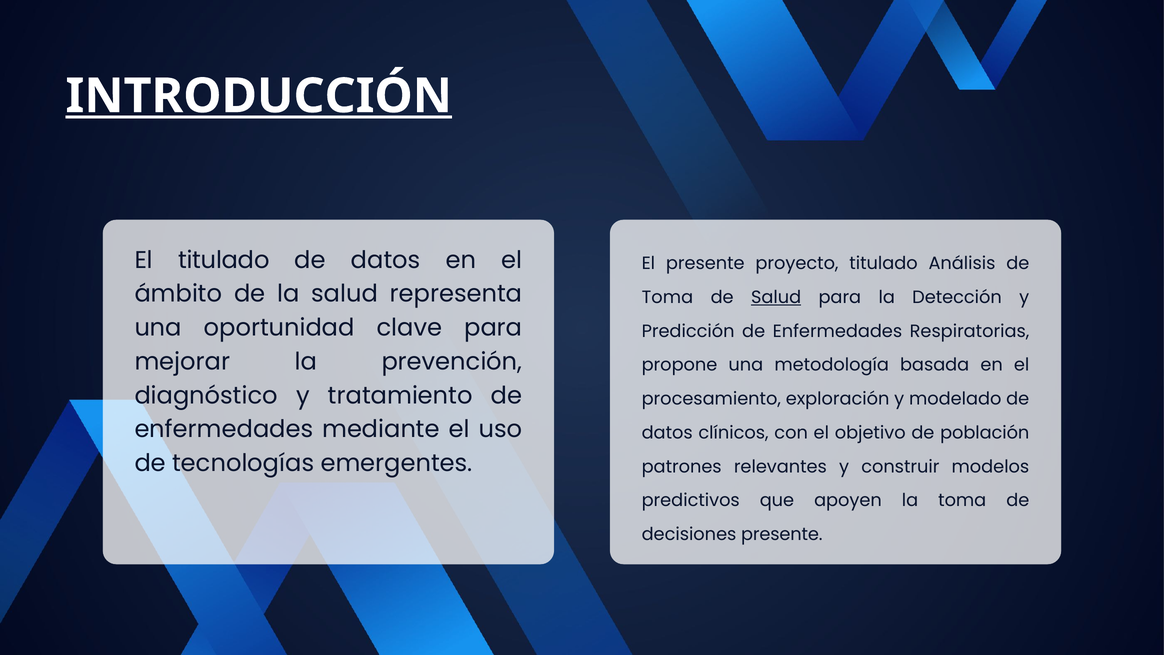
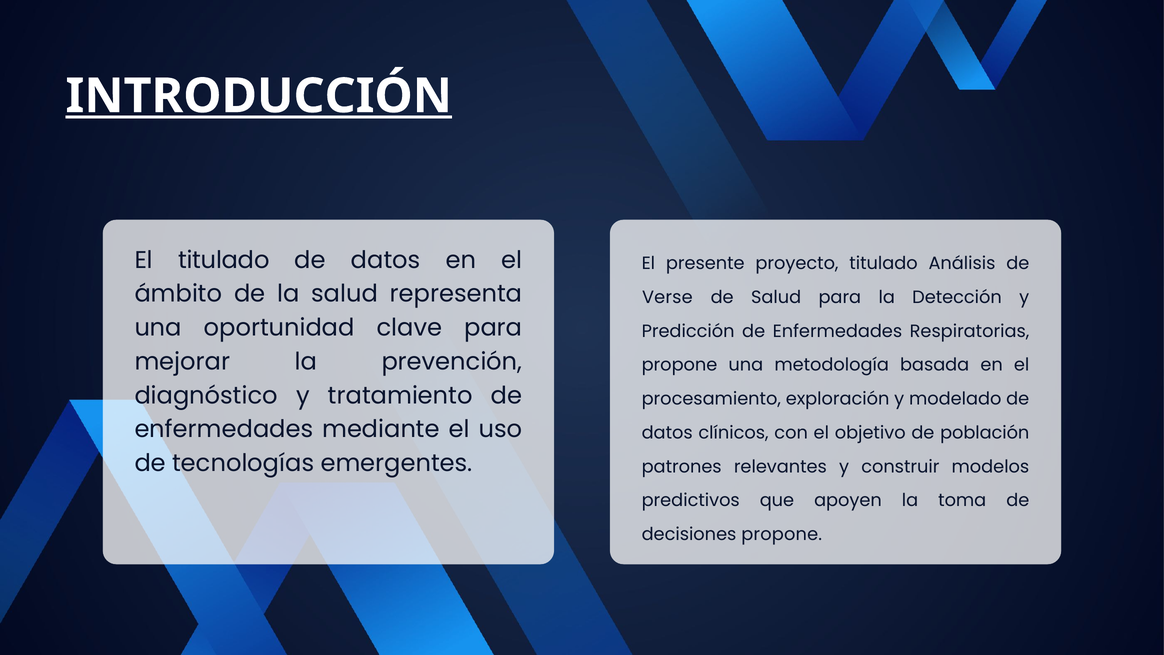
Toma: Toma -> Verse (667, 297)
Salud underline: present -> none (776, 297)
decisiones presente: presente -> propone (782, 534)
